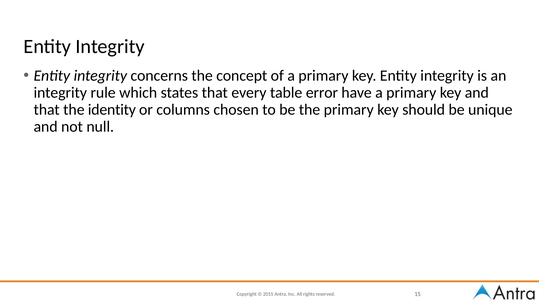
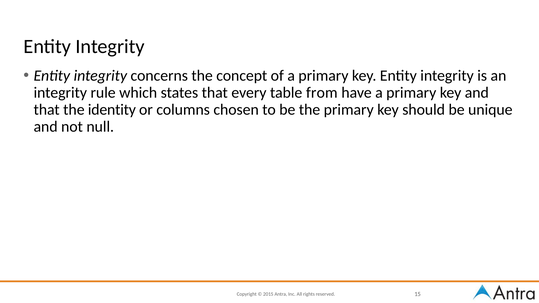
error: error -> from (322, 93)
